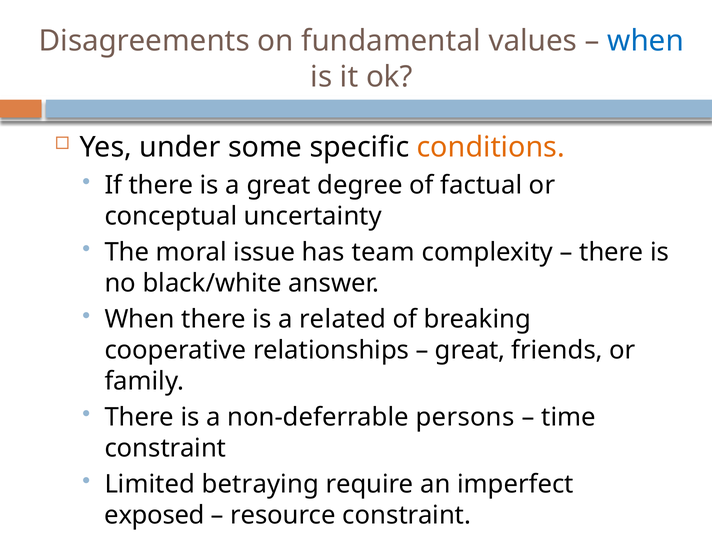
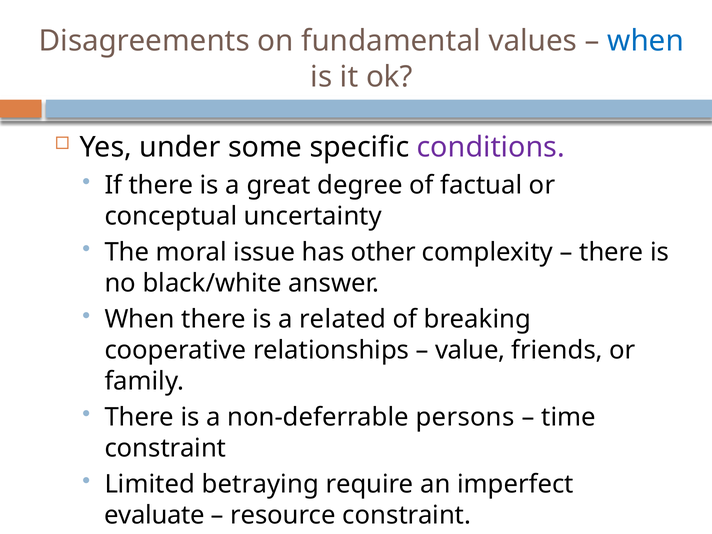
conditions colour: orange -> purple (491, 147)
team: team -> other (383, 252)
great: great -> value (470, 350)
exposed: exposed -> evaluate (155, 515)
